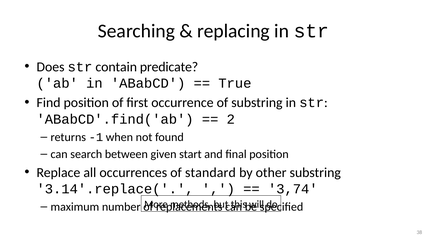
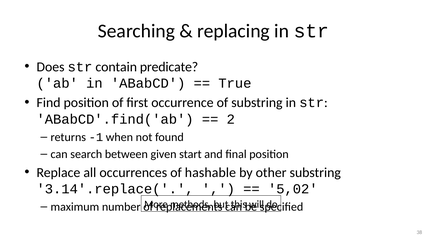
standard: standard -> hashable (210, 173)
3,74: 3,74 -> 5,02 (293, 189)
